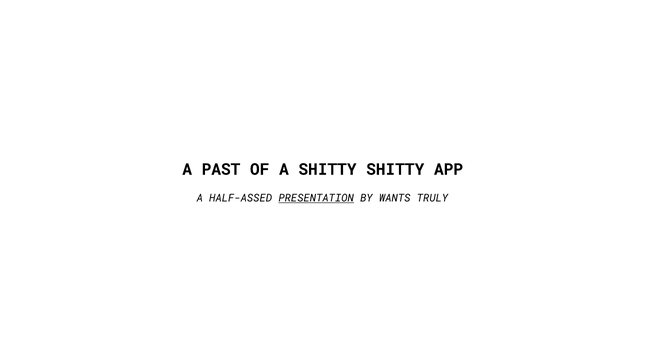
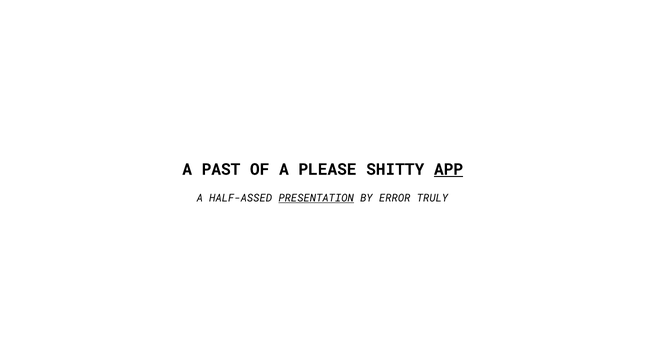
A SHITTY: SHITTY -> PLEASE (327, 169)
APP underline: none -> present (448, 169)
WANTS: WANTS -> ERROR (395, 198)
